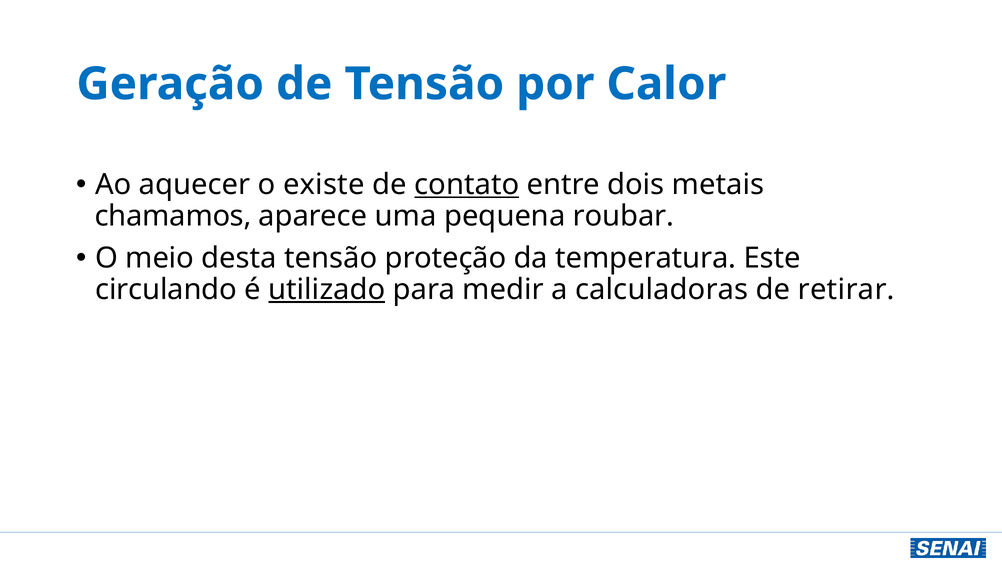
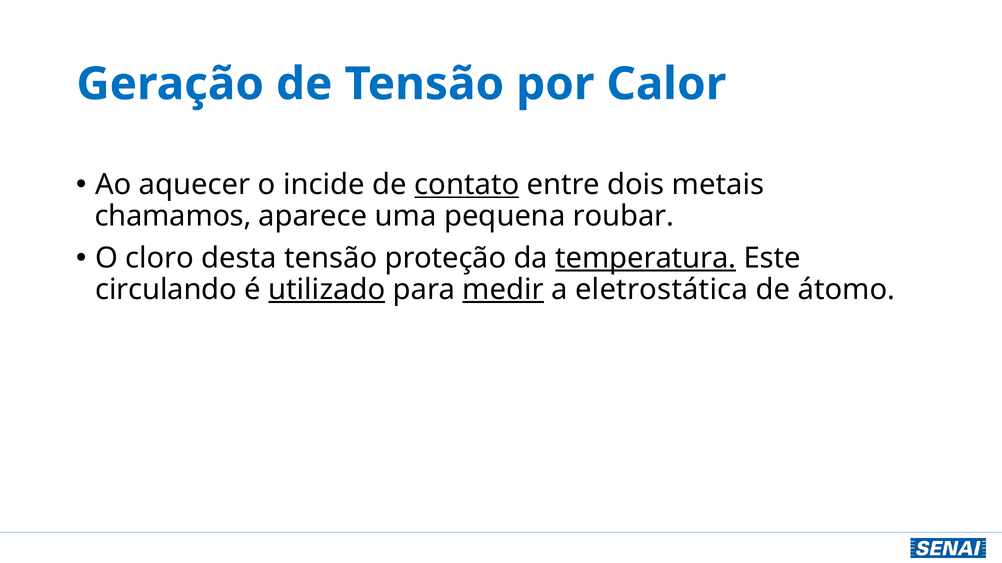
existe: existe -> incide (324, 185)
meio: meio -> cloro (160, 258)
temperatura underline: none -> present (646, 258)
medir underline: none -> present (503, 290)
calculadoras: calculadoras -> eletrostática (662, 290)
retirar: retirar -> átomo (846, 290)
